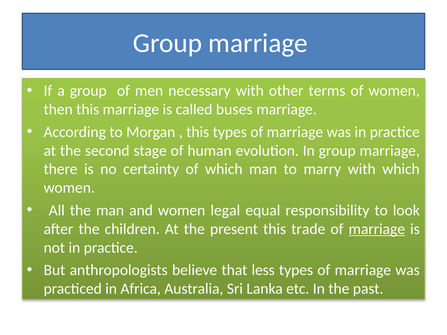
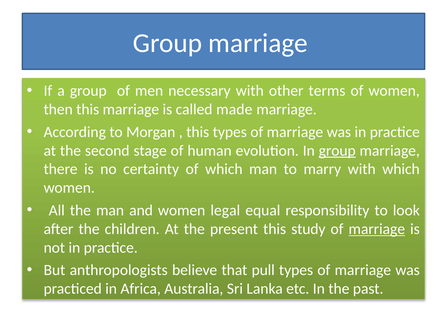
buses: buses -> made (234, 109)
group underline: none -> present (337, 151)
trade: trade -> study (308, 229)
less: less -> pull (263, 270)
